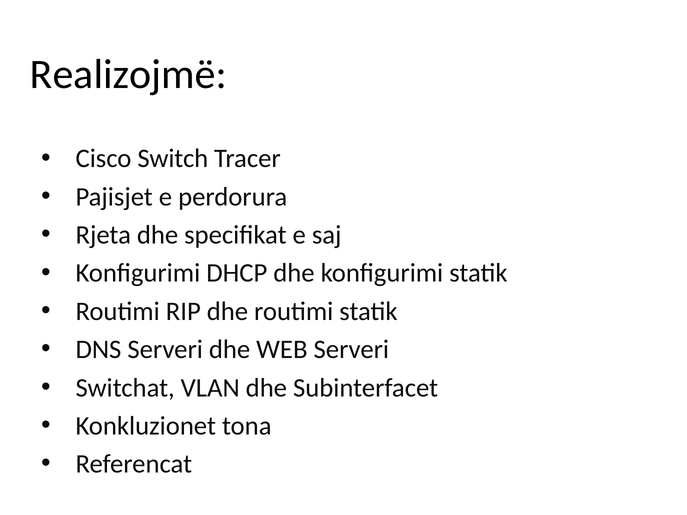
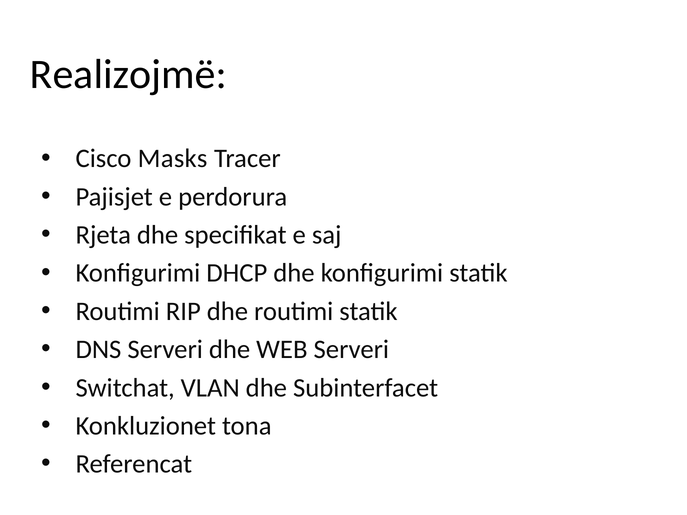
Switch: Switch -> Masks (173, 159)
